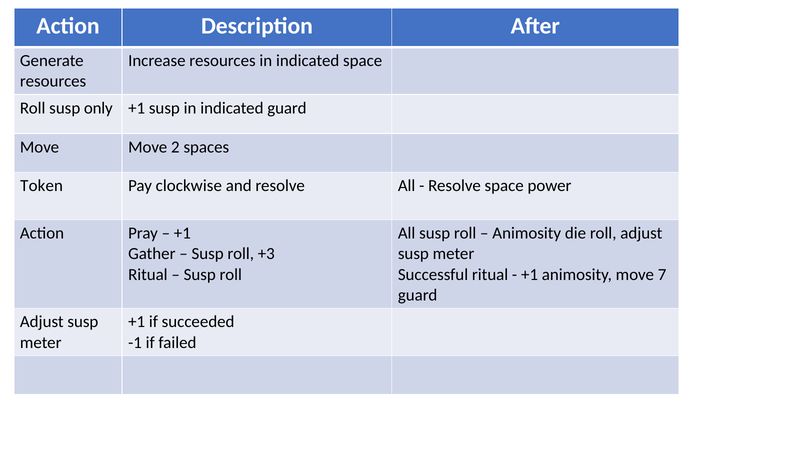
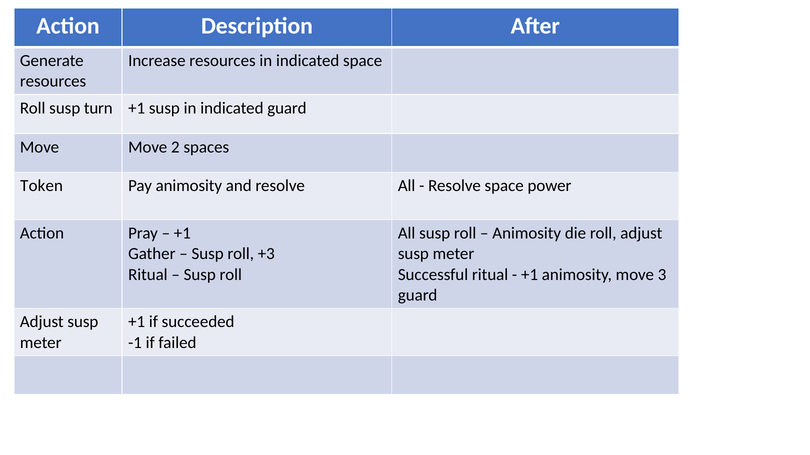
only: only -> turn (98, 108)
Pay clockwise: clockwise -> animosity (189, 186)
7: 7 -> 3 (662, 275)
